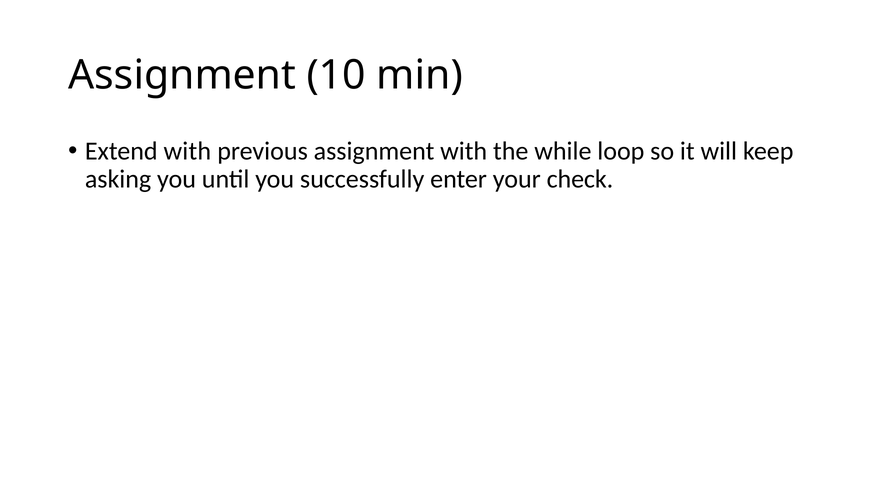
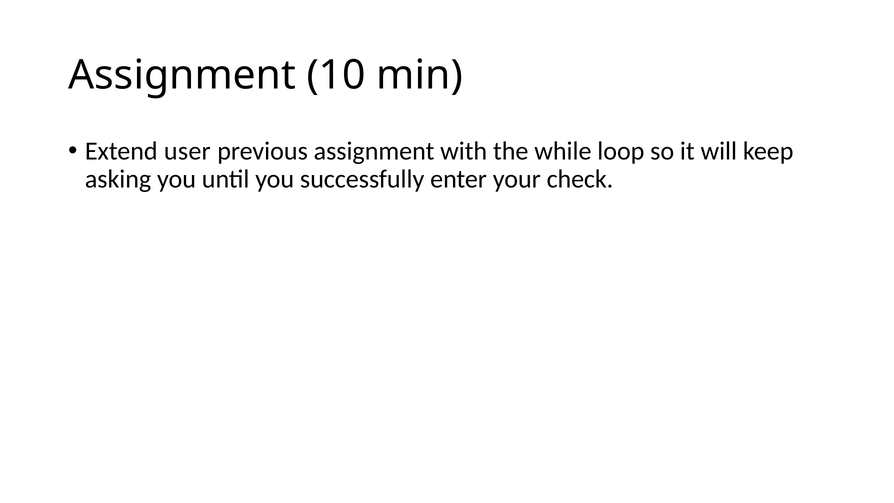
Extend with: with -> user (187, 151)
